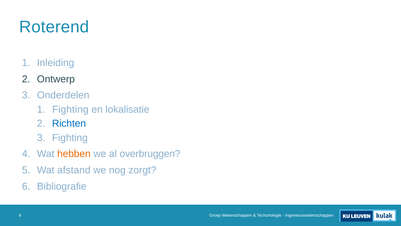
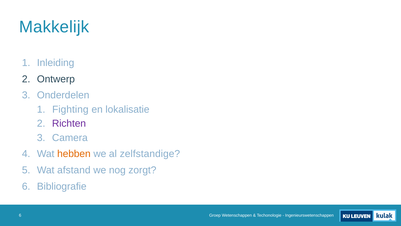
Roterend: Roterend -> Makkelijk (54, 27)
Richten colour: blue -> purple (69, 123)
Fighting: Fighting -> Camera (70, 137)
overbruggen: overbruggen -> zelfstandige (150, 154)
